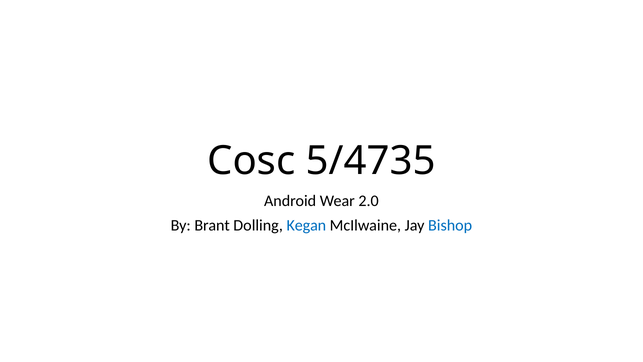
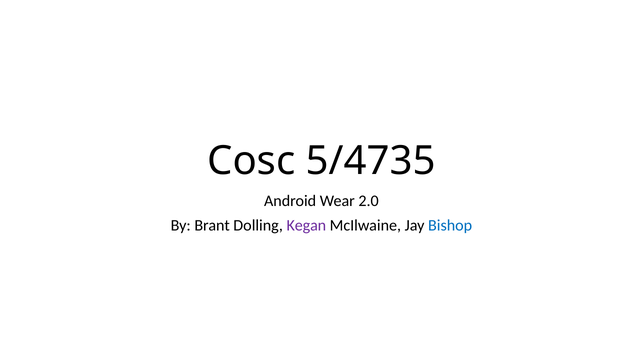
Kegan colour: blue -> purple (306, 225)
